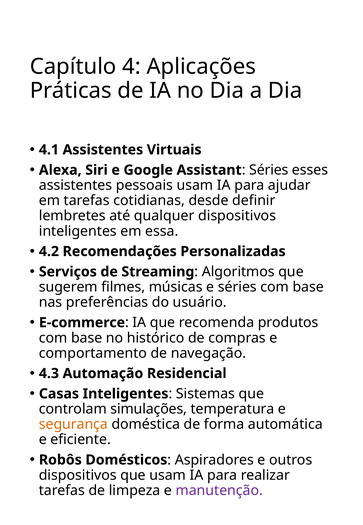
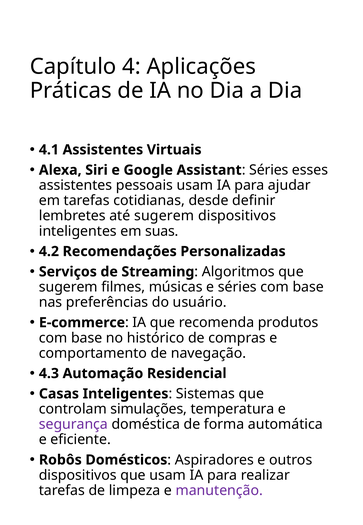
até qualquer: qualquer -> sugerem (164, 216)
essa: essa -> suas (162, 231)
segurança colour: orange -> purple (73, 424)
